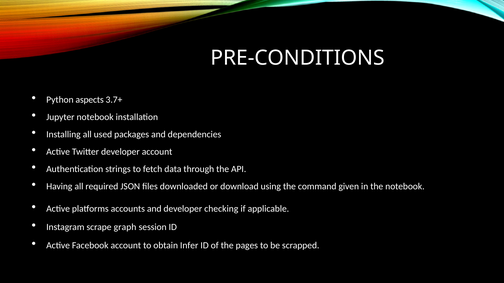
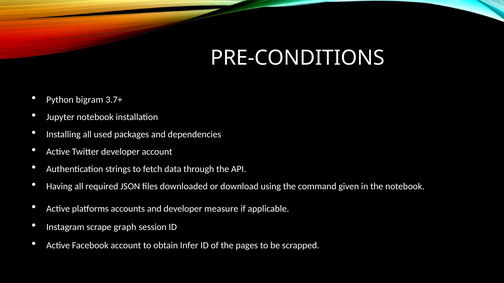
aspects: aspects -> bigram (90, 100)
checking: checking -> measure (221, 209)
